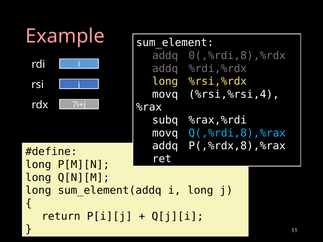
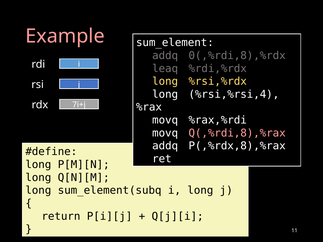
addq: addq -> leaq (165, 69)
movq: movq -> long (165, 94)
subq: subq -> movq (165, 120)
Q(,%rdi,8),%rax colour: light blue -> pink (237, 133)
sum_element(addq: sum_element(addq -> sum_element(subq (110, 191)
